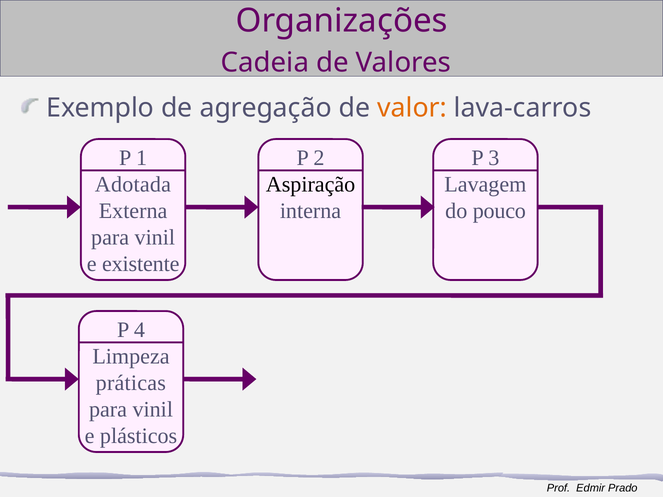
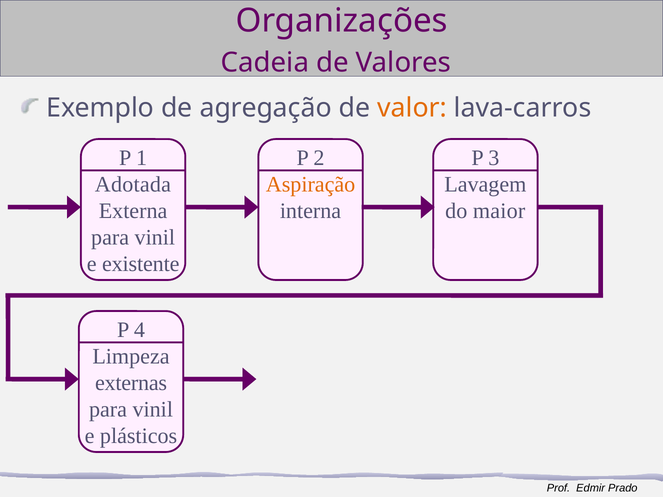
Aspiração colour: black -> orange (311, 185)
pouco: pouco -> maior (499, 211)
práticas: práticas -> externas (131, 383)
